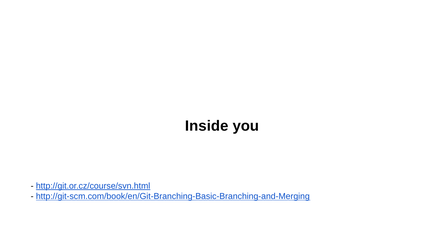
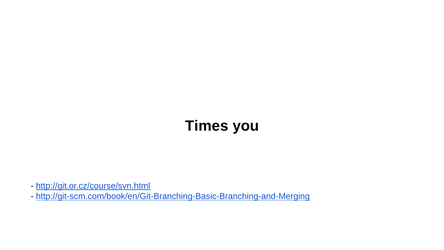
Inside: Inside -> Times (207, 126)
